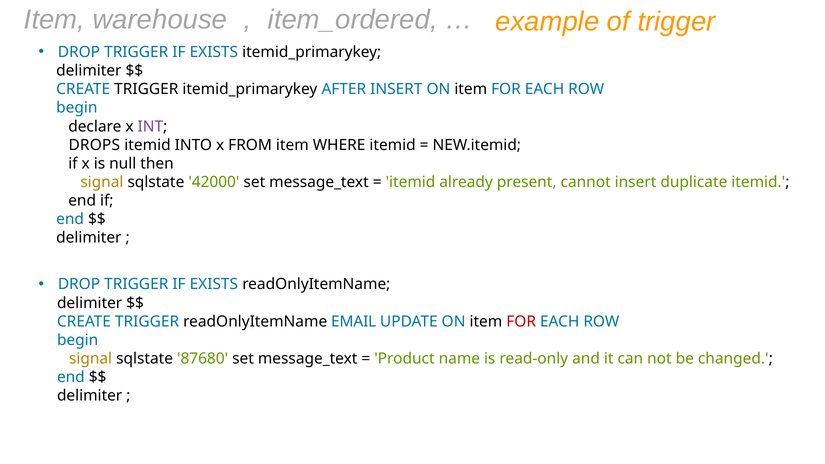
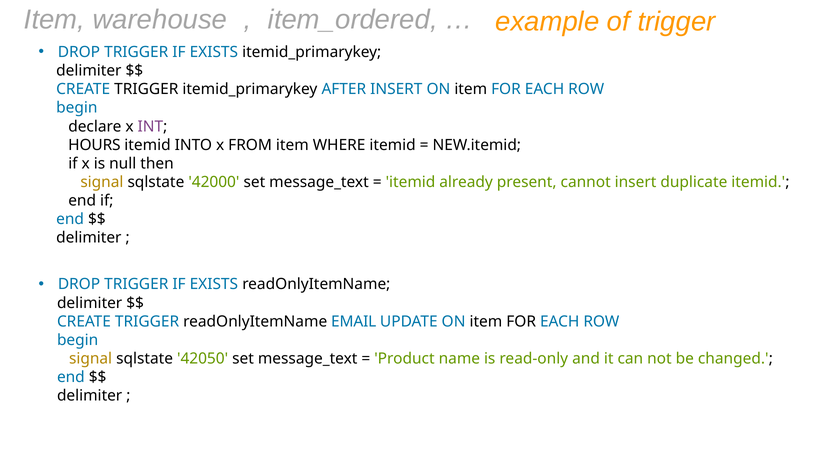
DROPS: DROPS -> HOURS (94, 145)
FOR colour: red -> black (521, 322)
87680: 87680 -> 42050 (203, 359)
